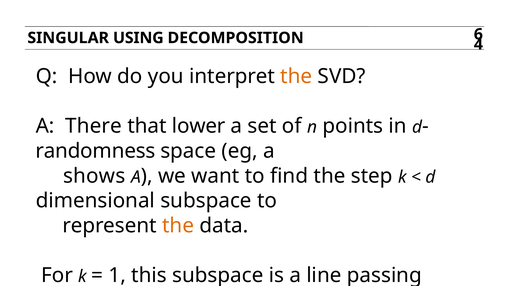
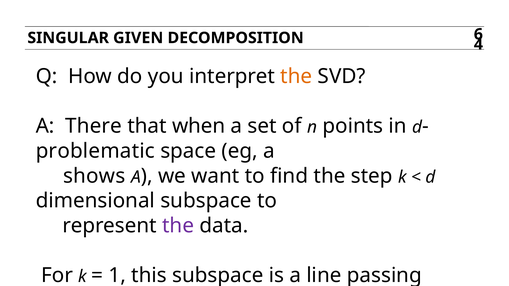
USING: USING -> GIVEN (138, 38)
lower: lower -> when (199, 126)
randomness: randomness -> problematic (95, 151)
the colour: orange -> purple (178, 225)
